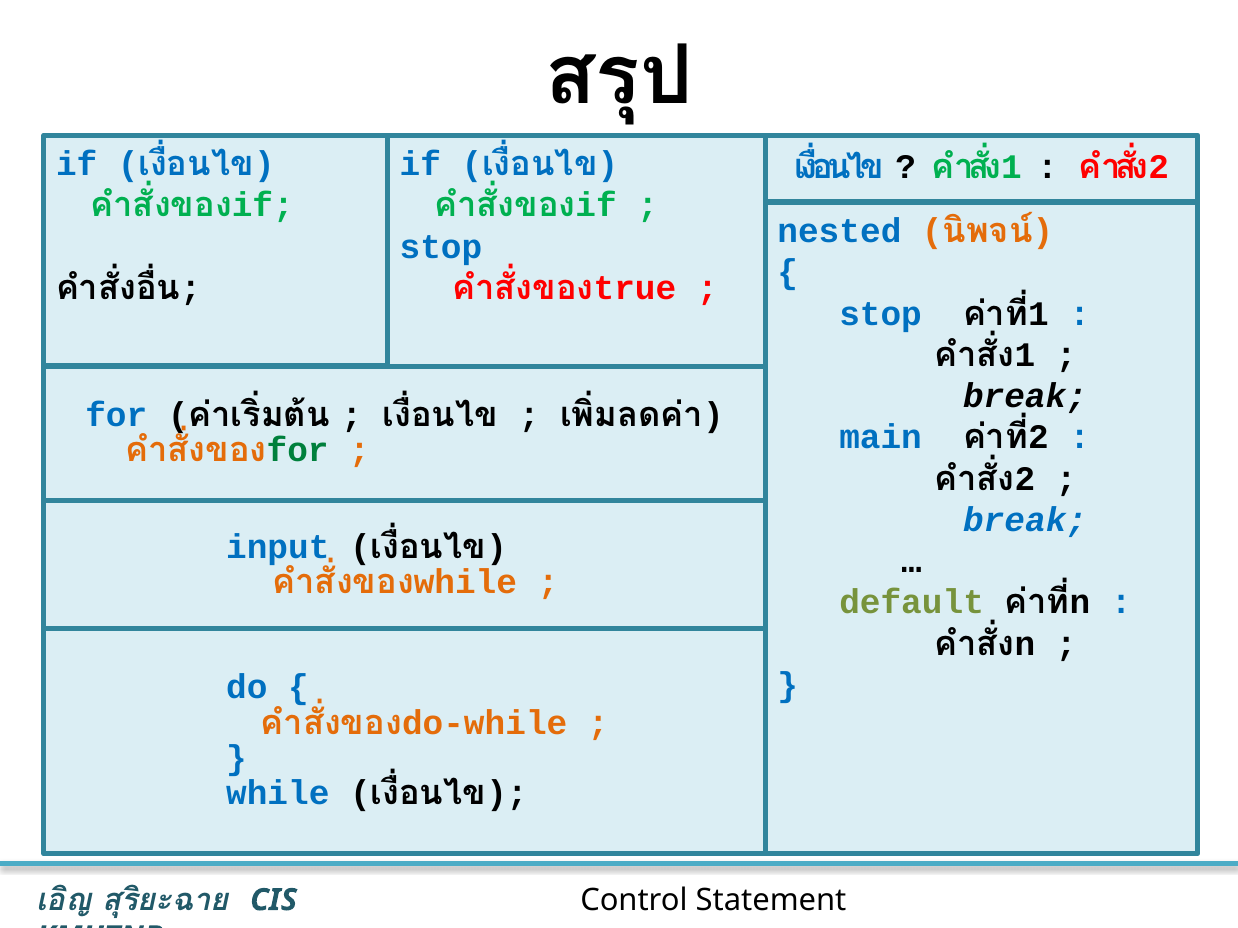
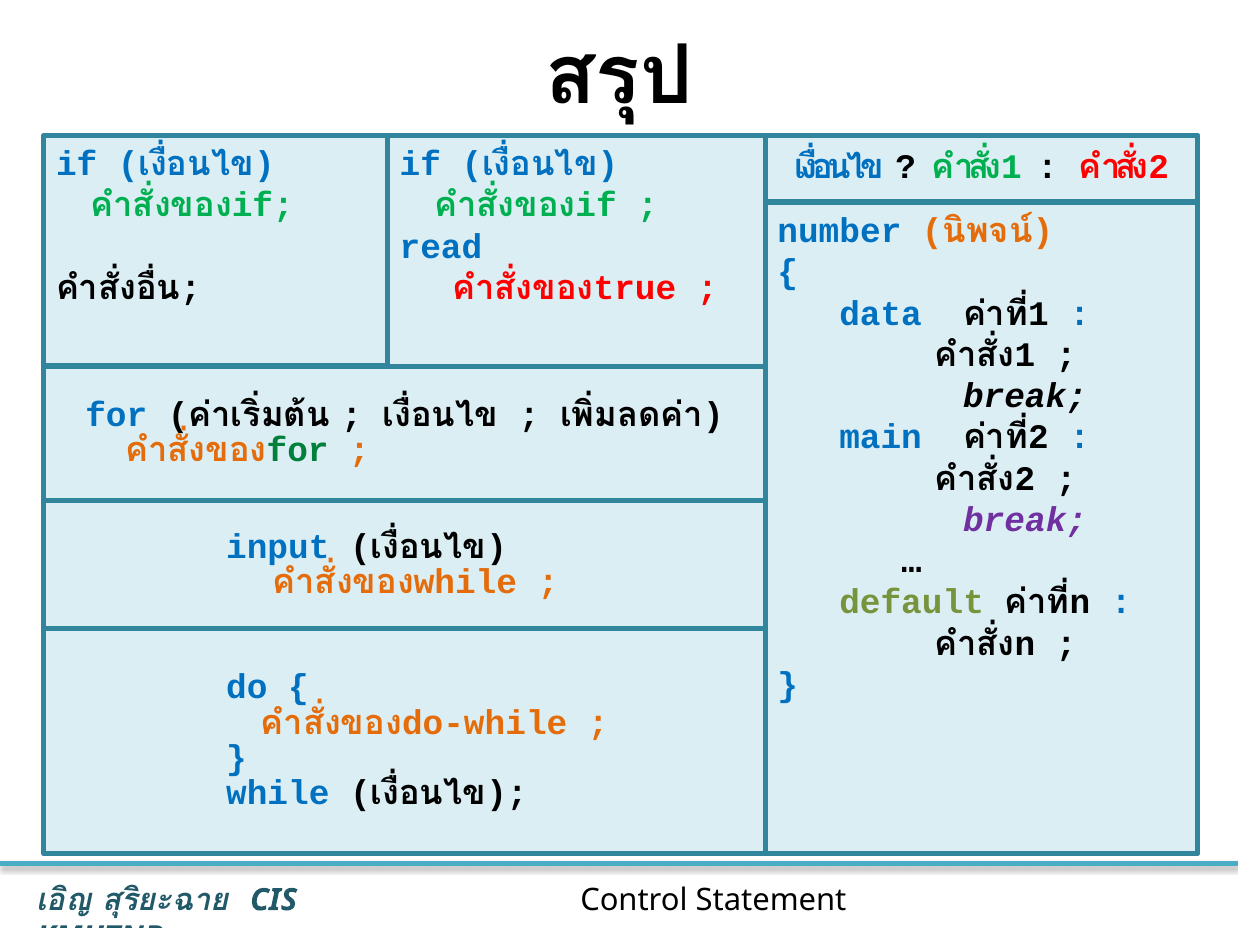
nested: nested -> number (839, 231)
stop: stop -> read (441, 247)
stop: stop -> data (881, 314)
break colour: blue -> purple (1025, 520)
